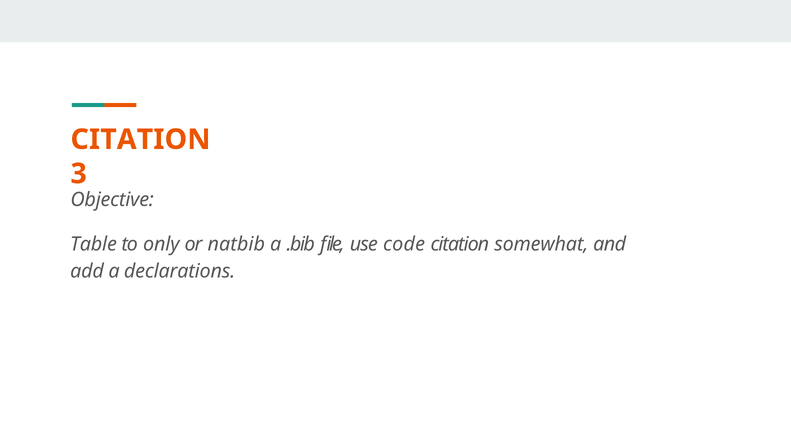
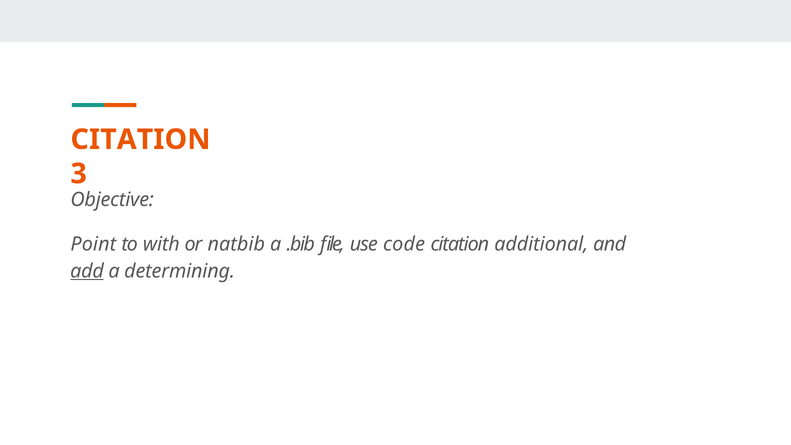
Table: Table -> Point (93, 244)
only: only -> with (161, 244)
somewhat: somewhat -> additional (541, 244)
add underline: none -> present (87, 271)
declarations: declarations -> determining (180, 271)
